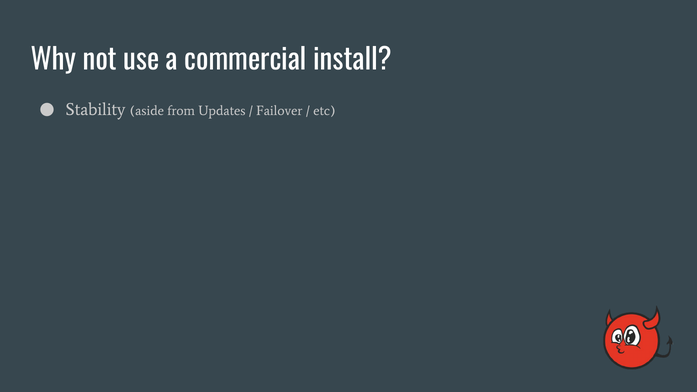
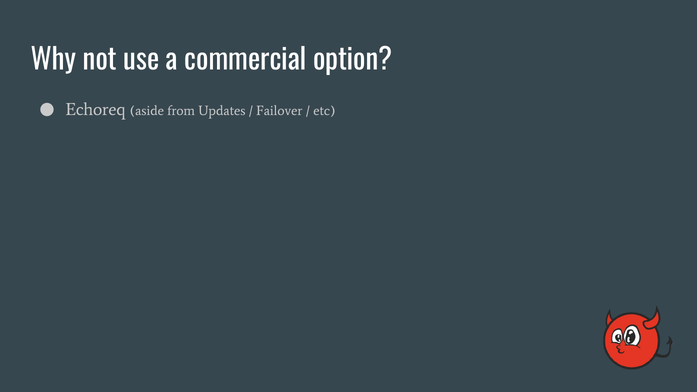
install: install -> option (353, 60)
Stability: Stability -> Echoreq (96, 110)
